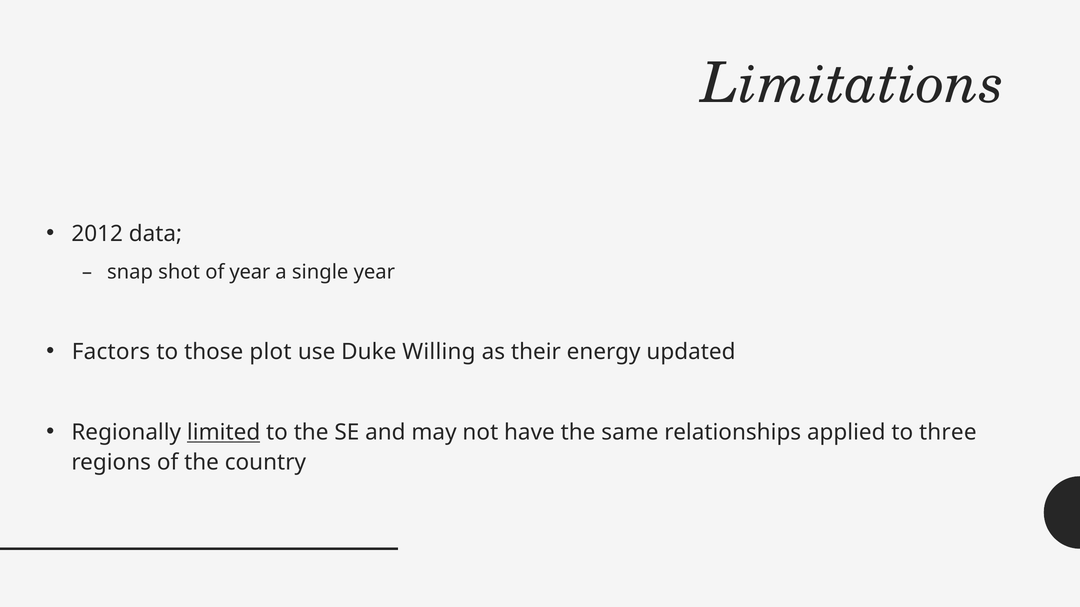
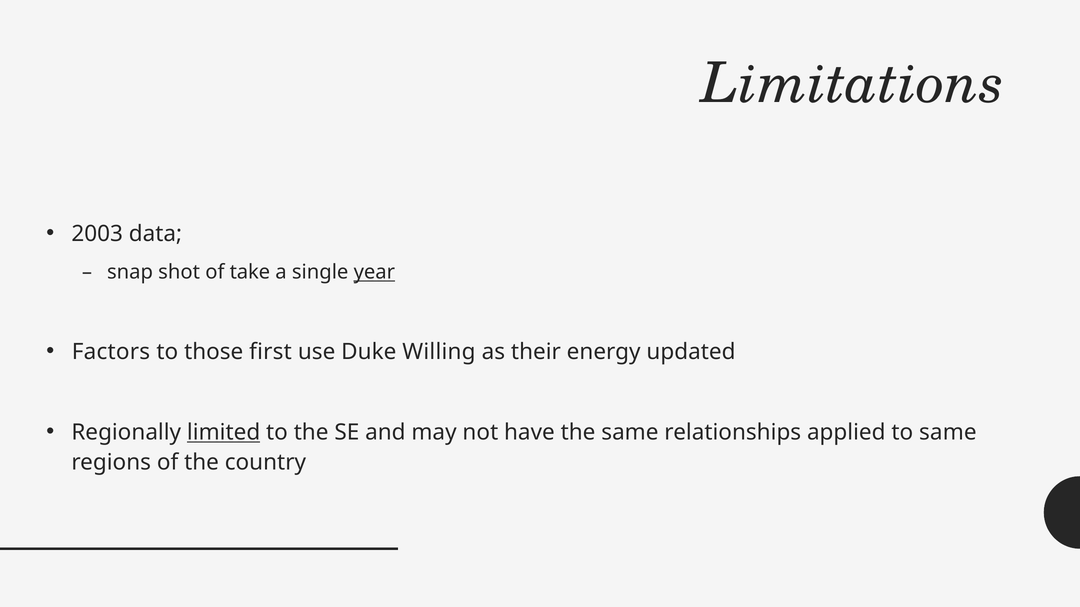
2012: 2012 -> 2003 (97, 234)
of year: year -> take (250, 272)
year underline: none -> present (374, 272)
plot: plot -> first (271, 352)
to three: three -> same (948, 433)
